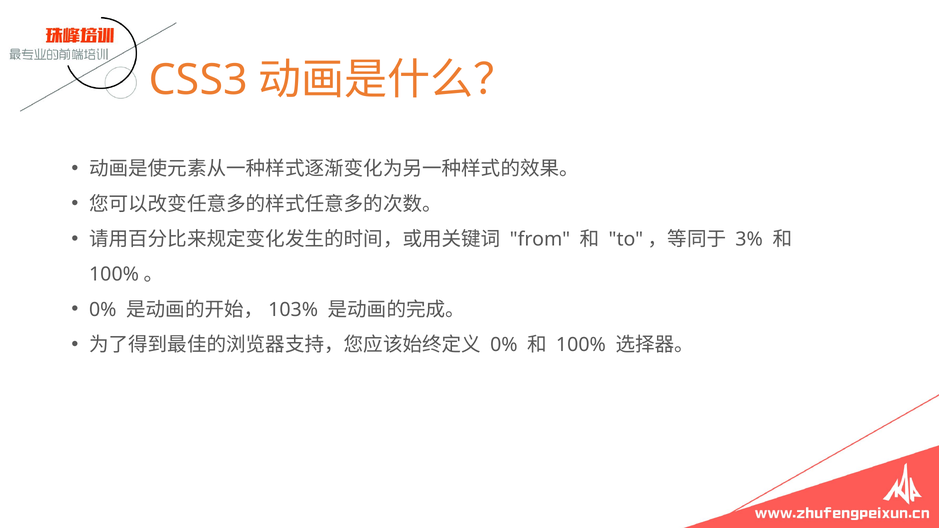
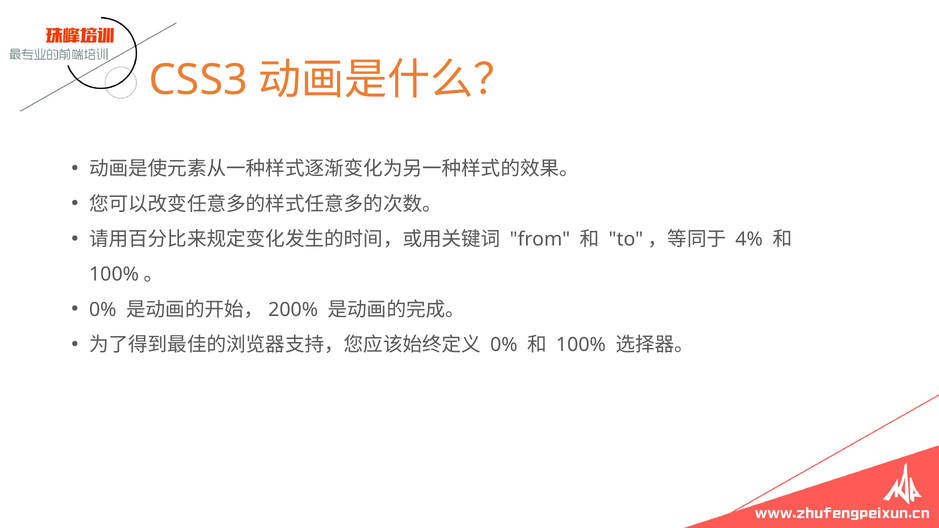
3%: 3% -> 4% (749, 239)
103%: 103% -> 200% (293, 310)
